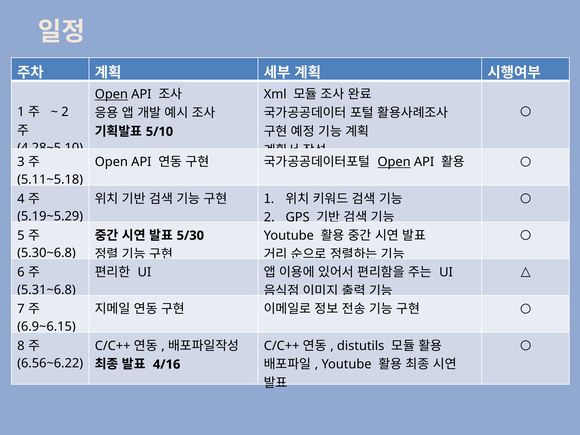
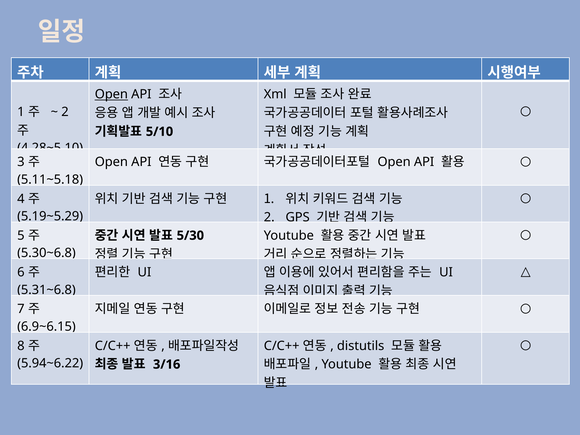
Open underline: present -> none (394, 162)
4/16: 4/16 -> 3/16 (167, 364)
6.56~6.22: 6.56~6.22 -> 5.94~6.22 (50, 363)
